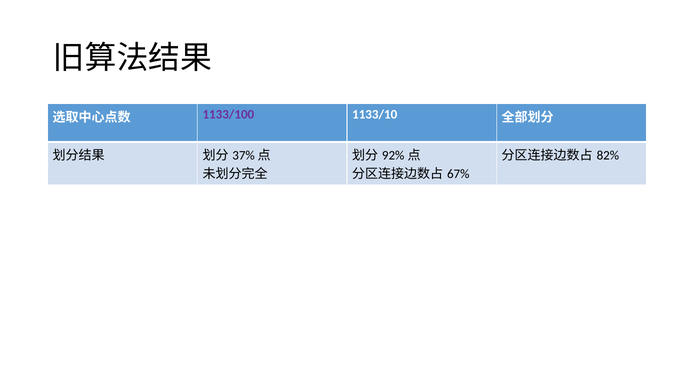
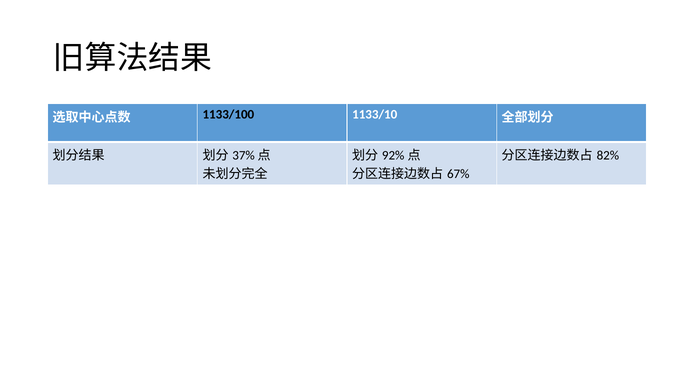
1133/100 colour: purple -> black (228, 115)
